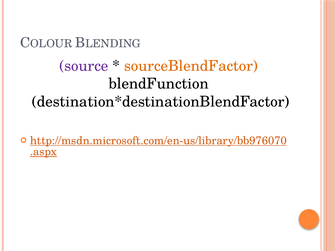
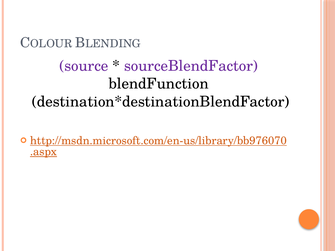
sourceBlendFactor colour: orange -> purple (191, 66)
